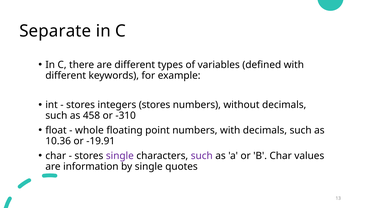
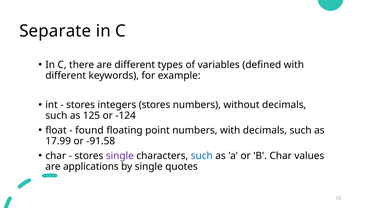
458: 458 -> 125 (91, 115)
-310: -310 -> -124 (126, 115)
whole: whole -> found (89, 130)
10.36: 10.36 -> 17.99 (58, 141)
-19.91: -19.91 -> -91.58 (101, 141)
such colour: purple -> blue (202, 155)
information: information -> applications (91, 166)
